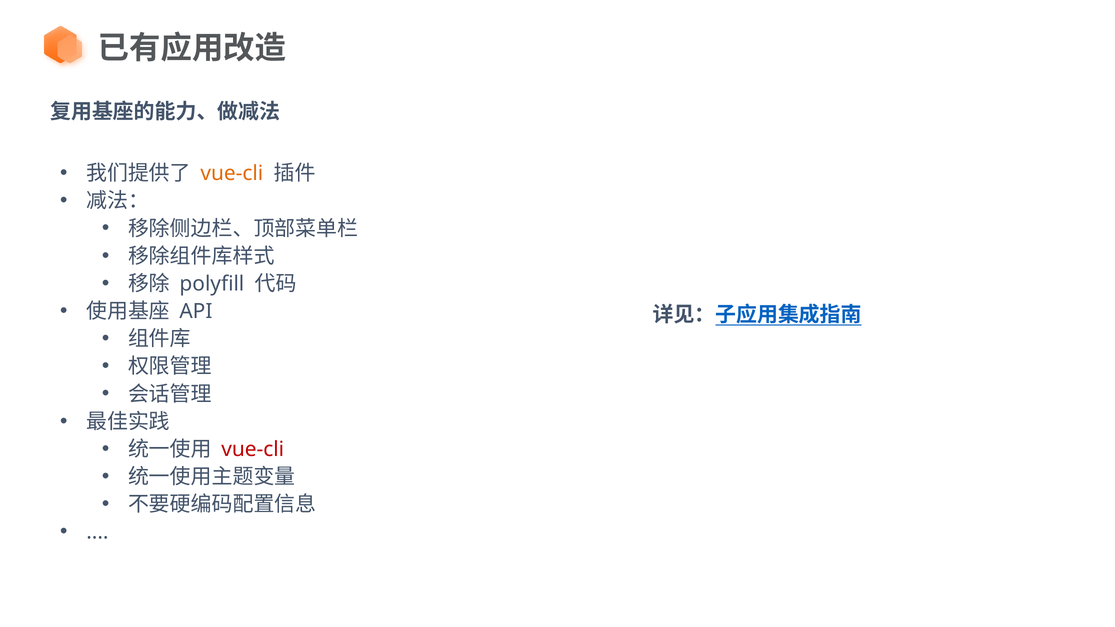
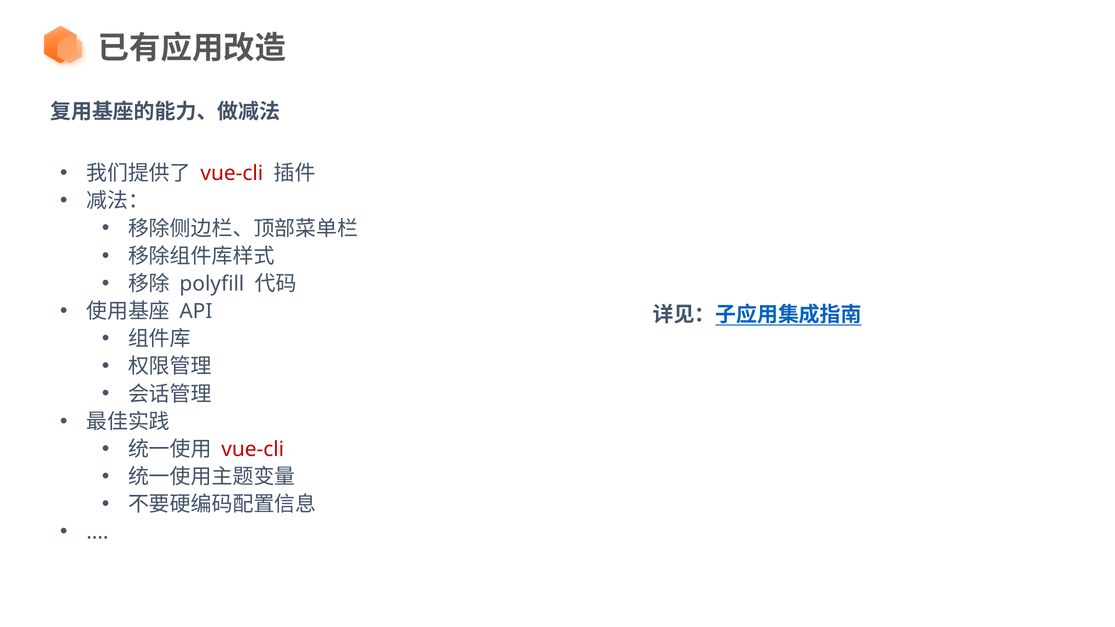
vue-cli colour: orange -> red (232, 174)
